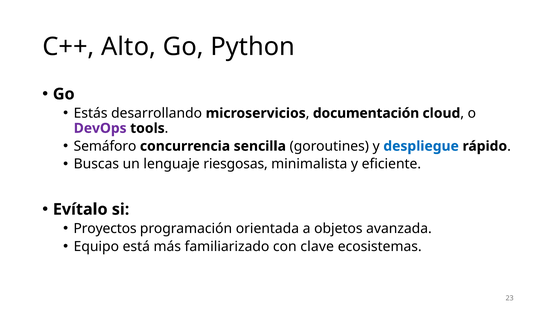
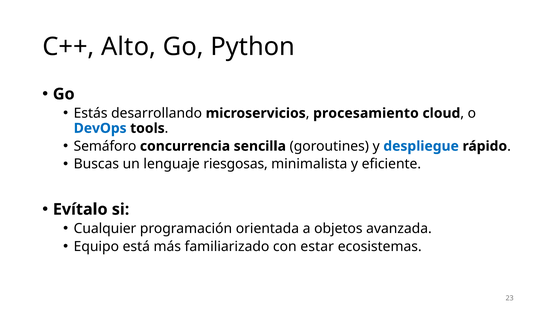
documentación: documentación -> procesamiento (366, 113)
DevOps colour: purple -> blue (100, 128)
Proyectos: Proyectos -> Cualquier (105, 228)
clave: clave -> estar (317, 246)
